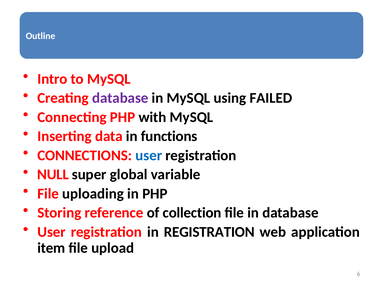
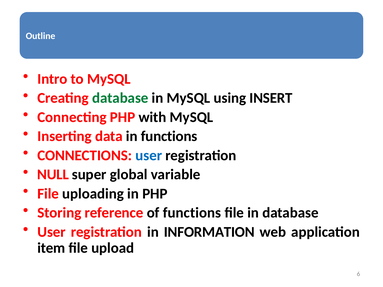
database colour: purple -> green (120, 98)
FAILED: FAILED -> INSERT (271, 98)
of collection: collection -> functions (192, 213)
in REGISTRATION: REGISTRATION -> INFORMATION (209, 232)
